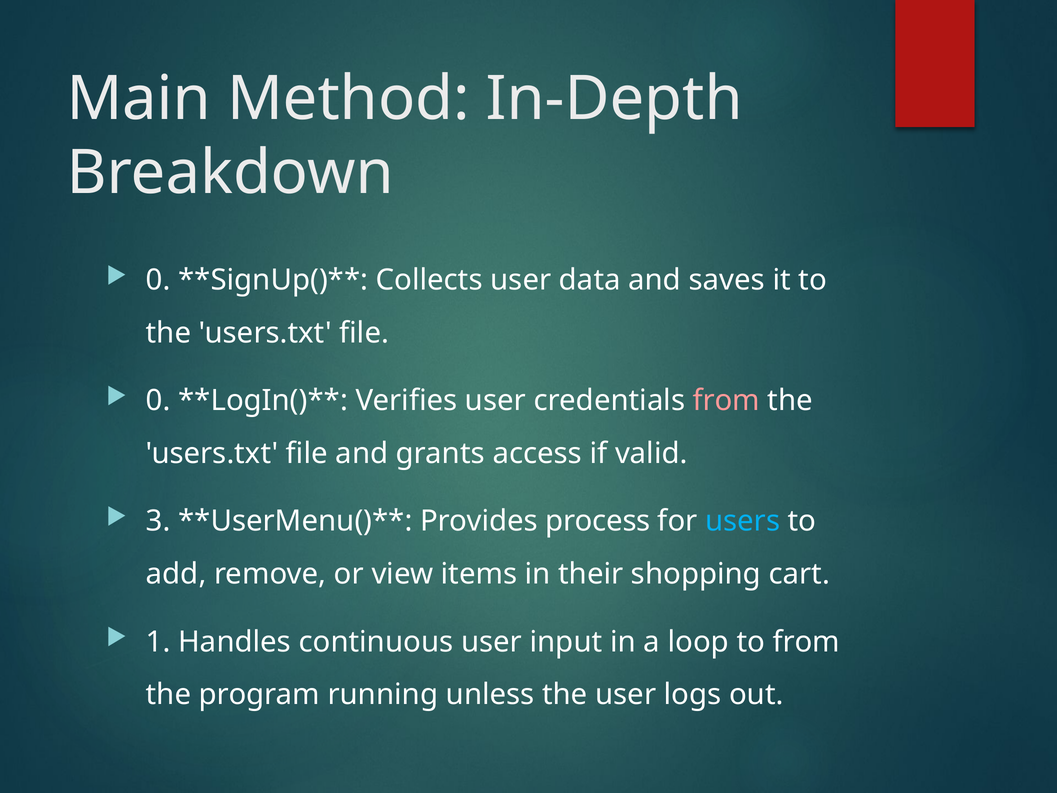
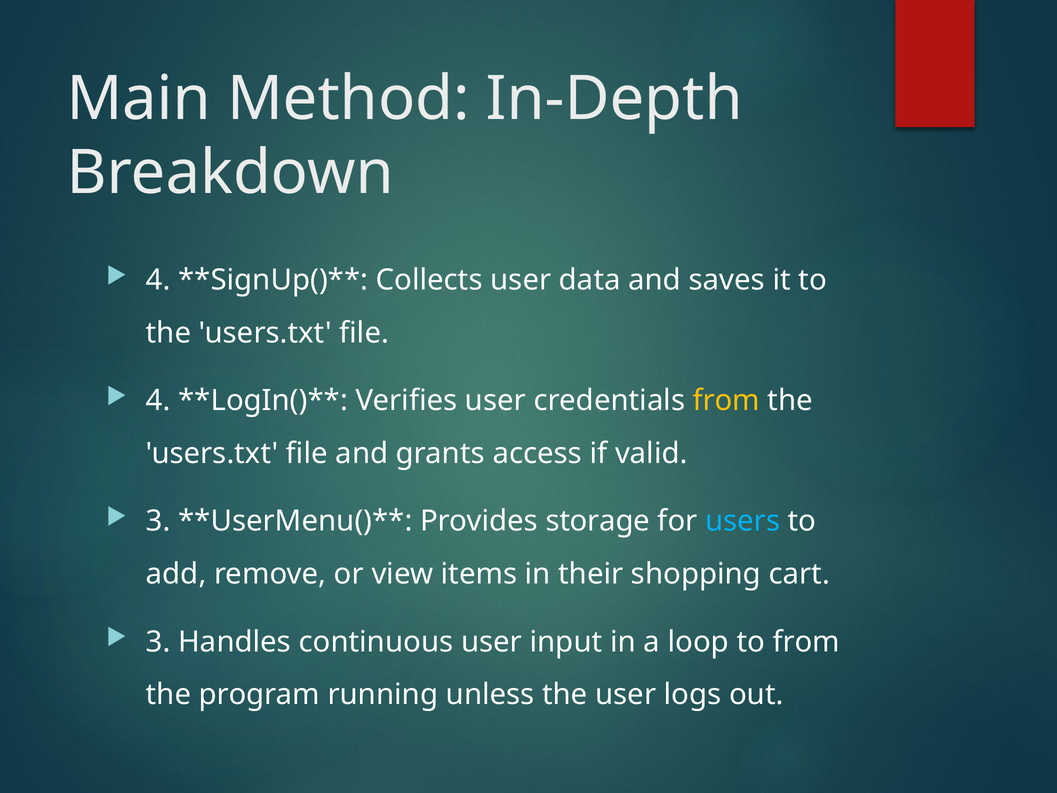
0: 0 -> 4 (158, 280)
0: 0 -> 4 (158, 401)
from colour: pink -> yellow (726, 401)
process: process -> storage (598, 521)
1: 1 -> 3 (158, 642)
